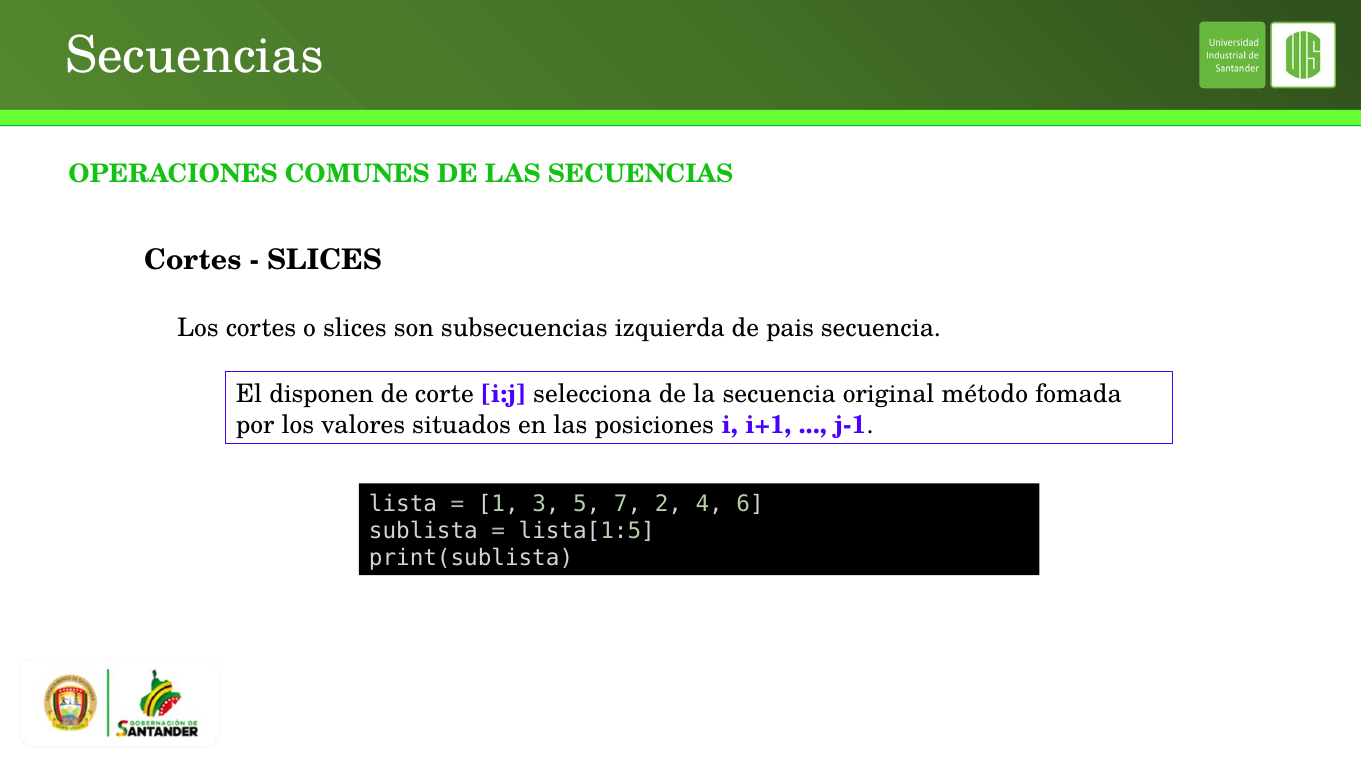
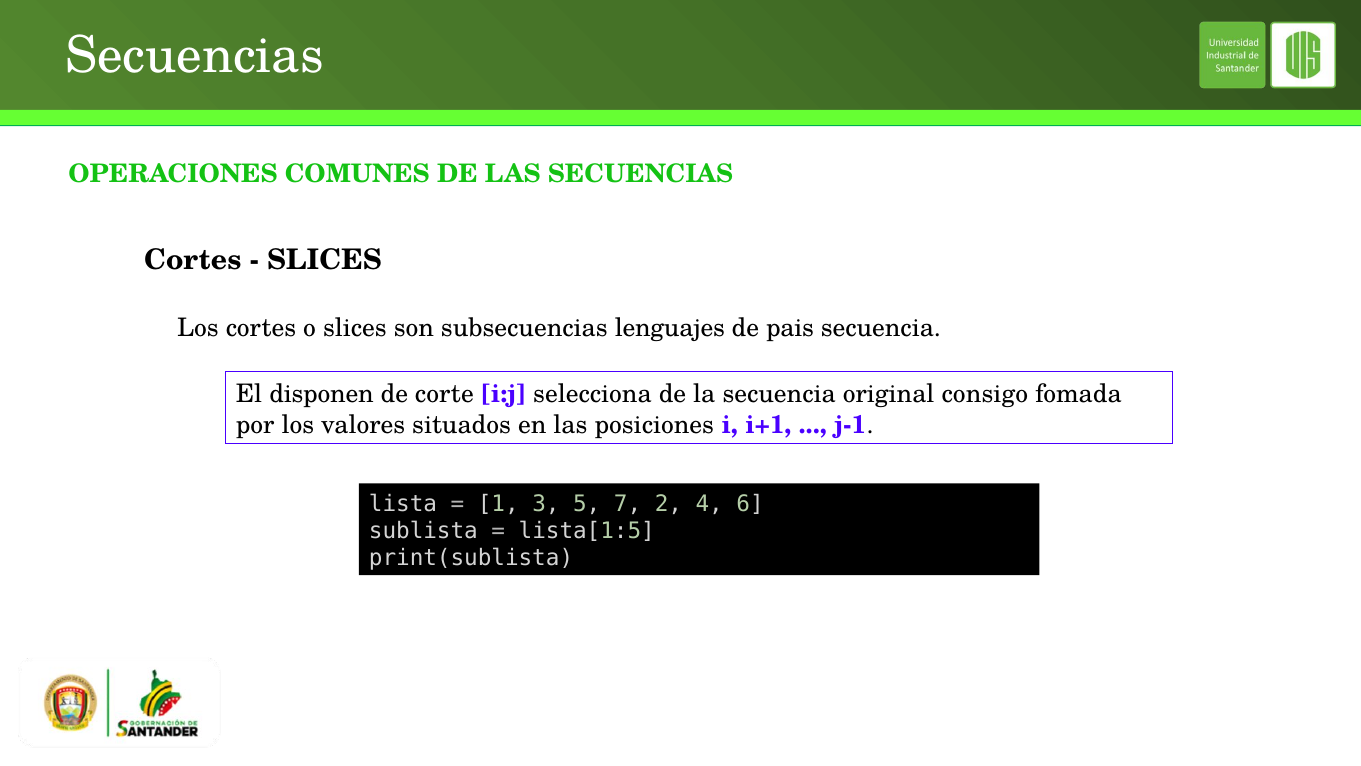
izquierda: izquierda -> lenguajes (670, 328)
método: método -> consigo (985, 394)
